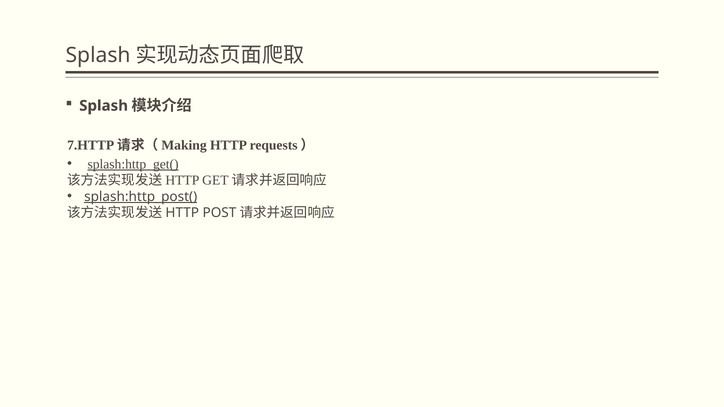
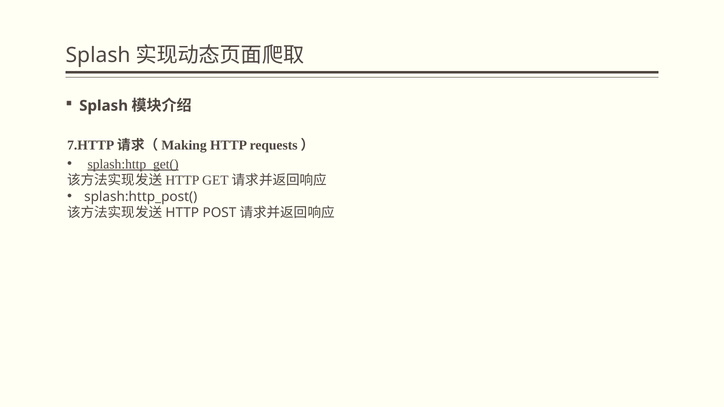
splash:http_post( underline: present -> none (141, 197)
